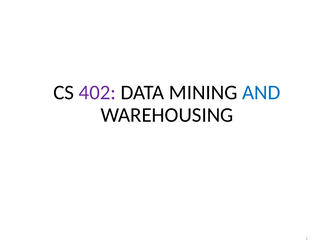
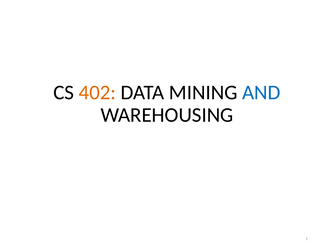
402 colour: purple -> orange (97, 93)
